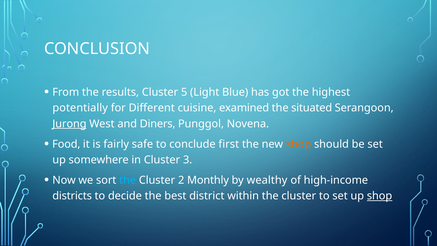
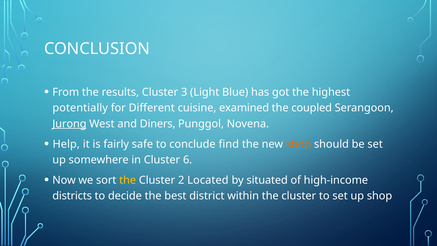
5: 5 -> 3 (184, 92)
situated: situated -> coupled (312, 108)
Food: Food -> Help (66, 144)
first: first -> find (229, 144)
3: 3 -> 6 (188, 160)
the colour: light blue -> yellow (128, 180)
Monthly: Monthly -> Located (208, 180)
wealthy: wealthy -> situated (267, 180)
shop underline: present -> none (380, 196)
